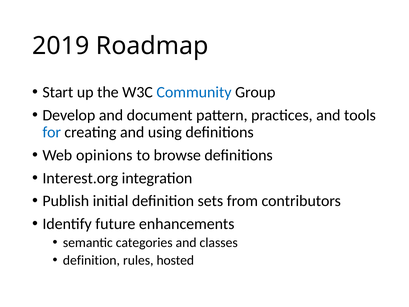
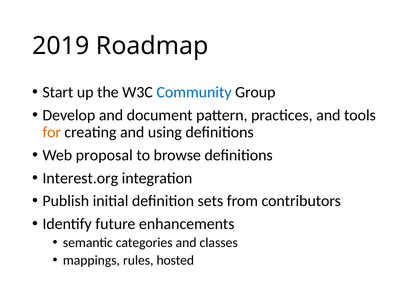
for colour: blue -> orange (52, 132)
opinions: opinions -> proposal (104, 155)
definition: definition -> mappings (91, 260)
